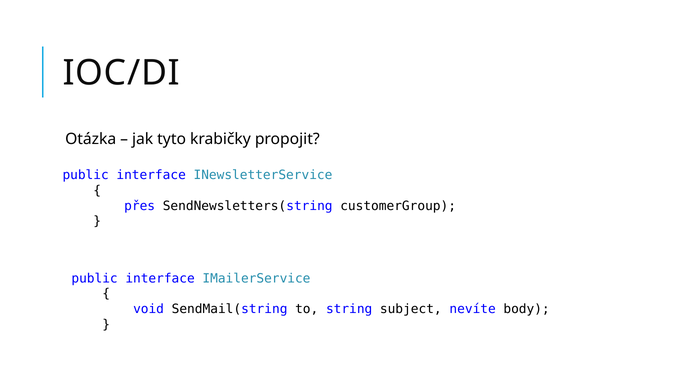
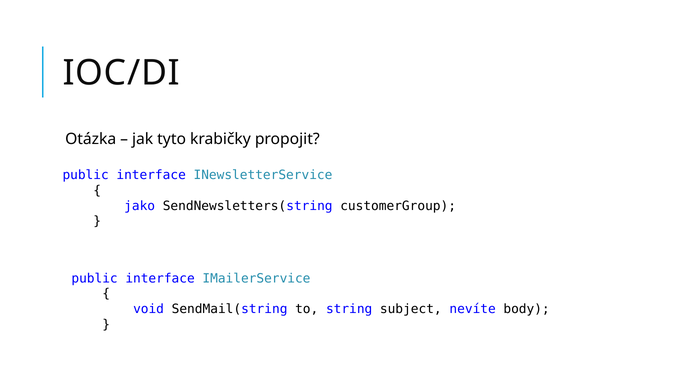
přes: přes -> jako (140, 206)
